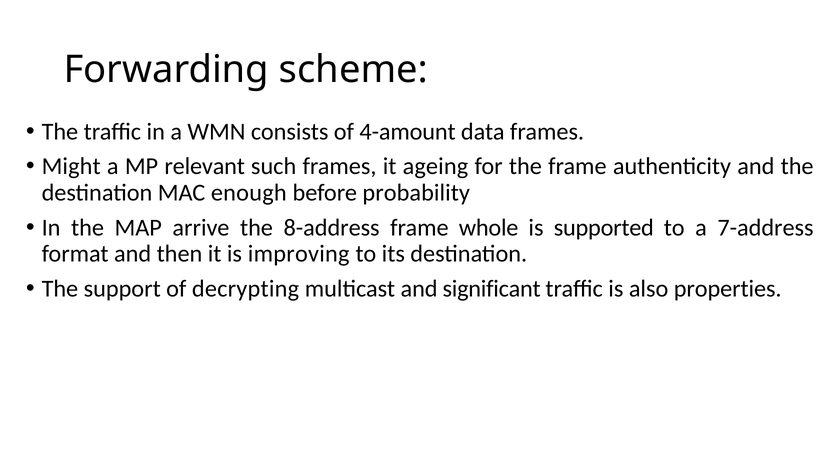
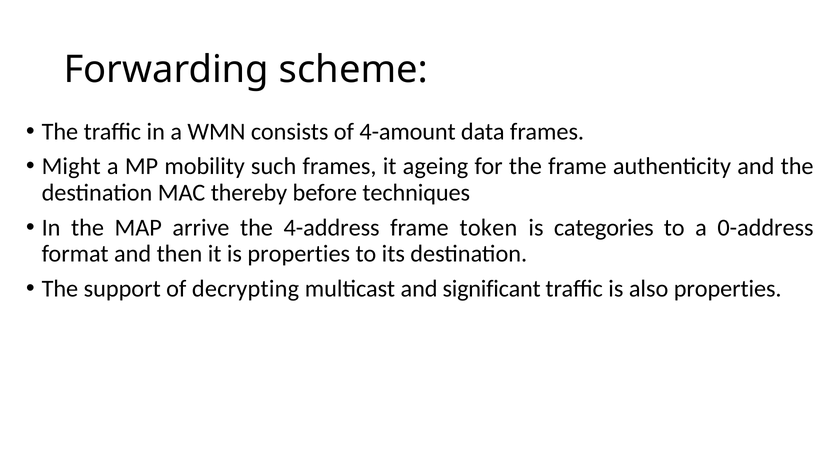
relevant: relevant -> mobility (205, 167)
enough: enough -> thereby (249, 193)
probability: probability -> techniques (416, 193)
8-address: 8-address -> 4-address (332, 228)
whole: whole -> token (488, 228)
supported: supported -> categories (604, 228)
7-address: 7-address -> 0-address (765, 228)
is improving: improving -> properties (299, 254)
